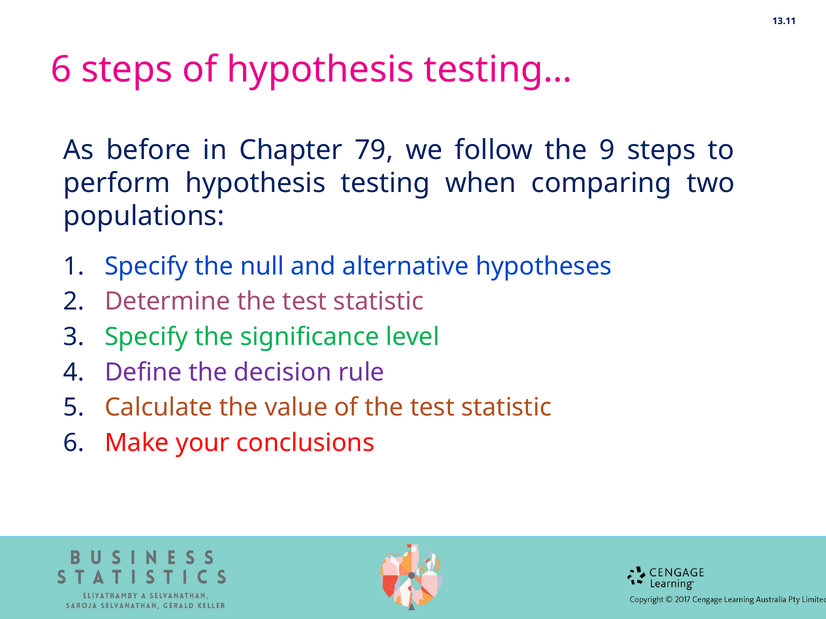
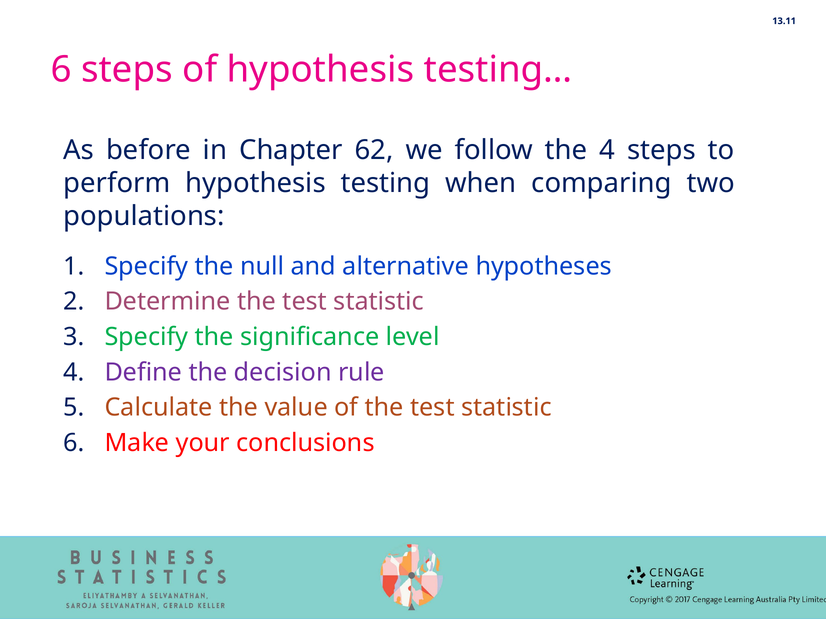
79: 79 -> 62 (374, 150)
the 9: 9 -> 4 (607, 150)
